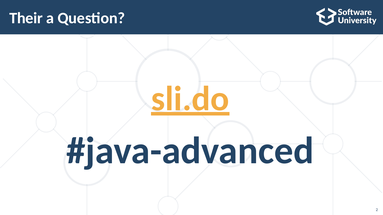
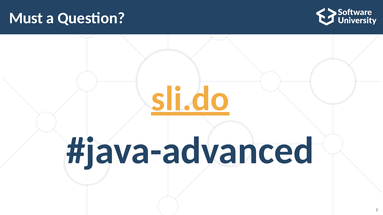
Their: Their -> Must (26, 18)
